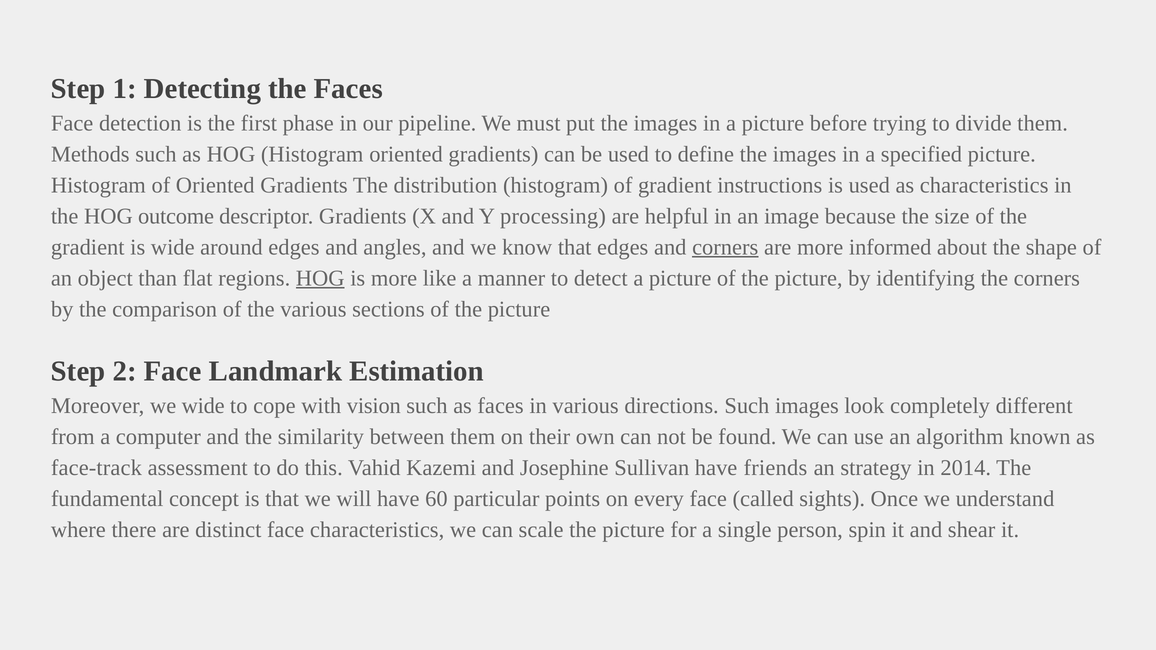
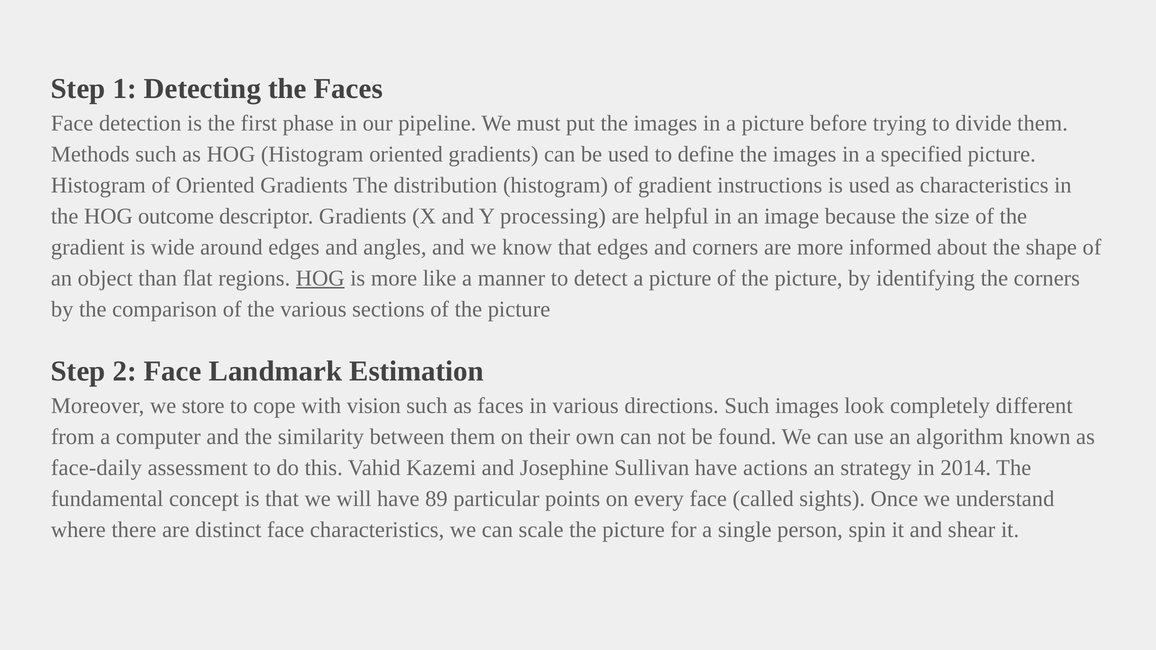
corners underline: present -> none (725, 247)
we wide: wide -> store (203, 406)
face-track: face-track -> face-daily (96, 468)
friends: friends -> actions (775, 468)
60: 60 -> 89 (436, 499)
